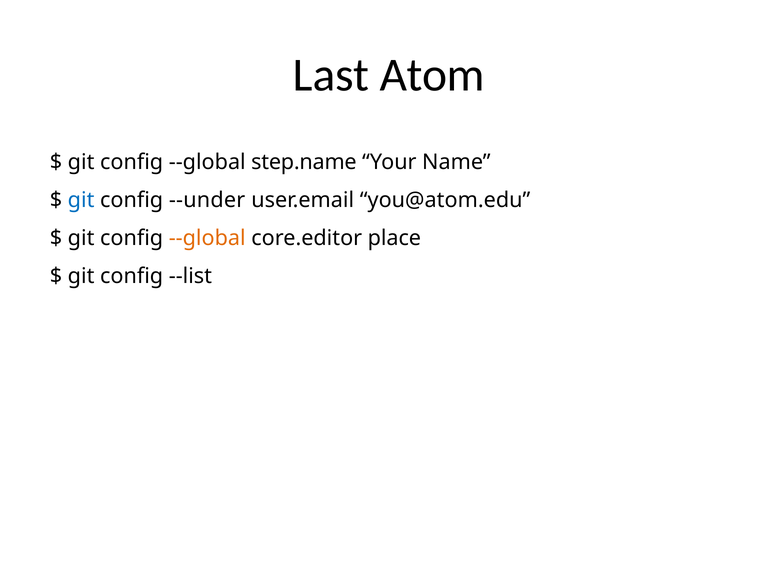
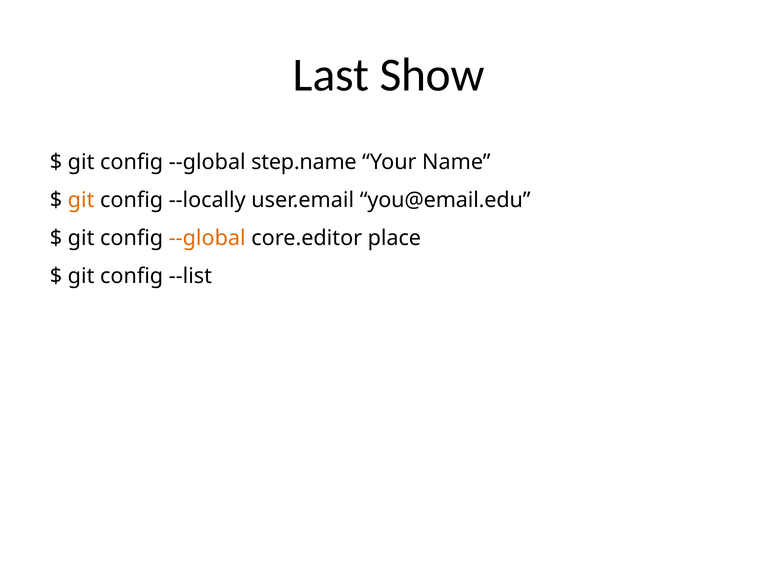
Atom: Atom -> Show (432, 75)
git colour: blue -> orange (81, 200)
--under: --under -> --locally (207, 200)
you@atom.edu: you@atom.edu -> you@email.edu (445, 200)
